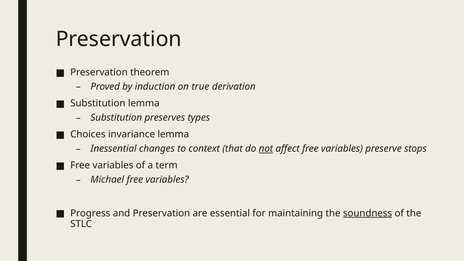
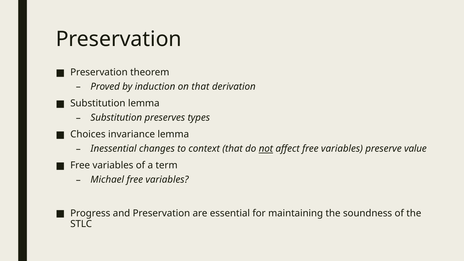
on true: true -> that (200, 87)
stops: stops -> value (415, 149)
soundness underline: present -> none (368, 213)
